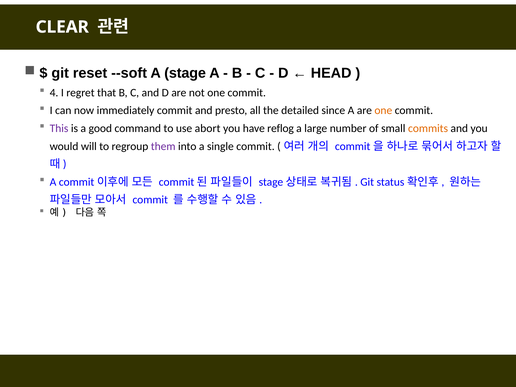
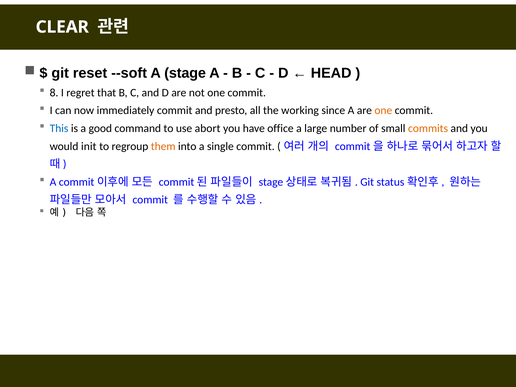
4: 4 -> 8 (54, 93)
detailed: detailed -> working (300, 110)
This colour: purple -> blue (59, 128)
reflog: reflog -> office (280, 128)
will: will -> init (89, 146)
them colour: purple -> orange (163, 146)
